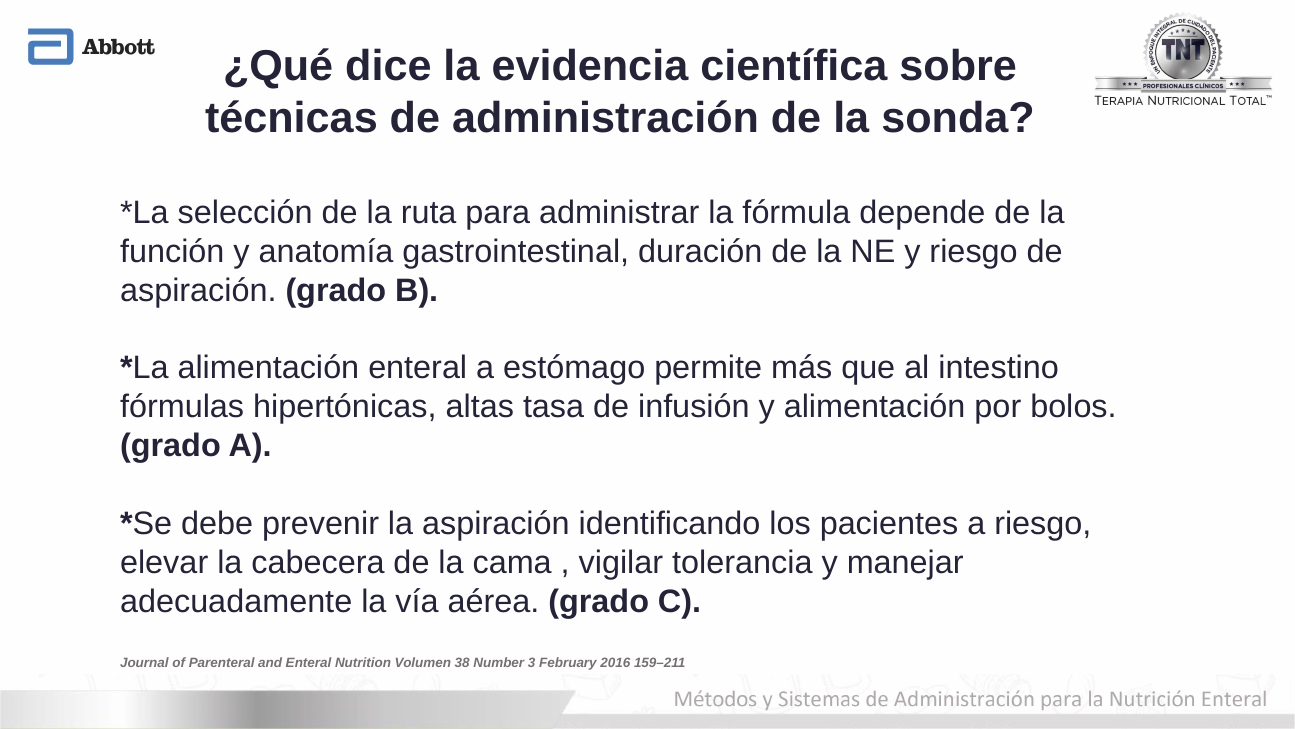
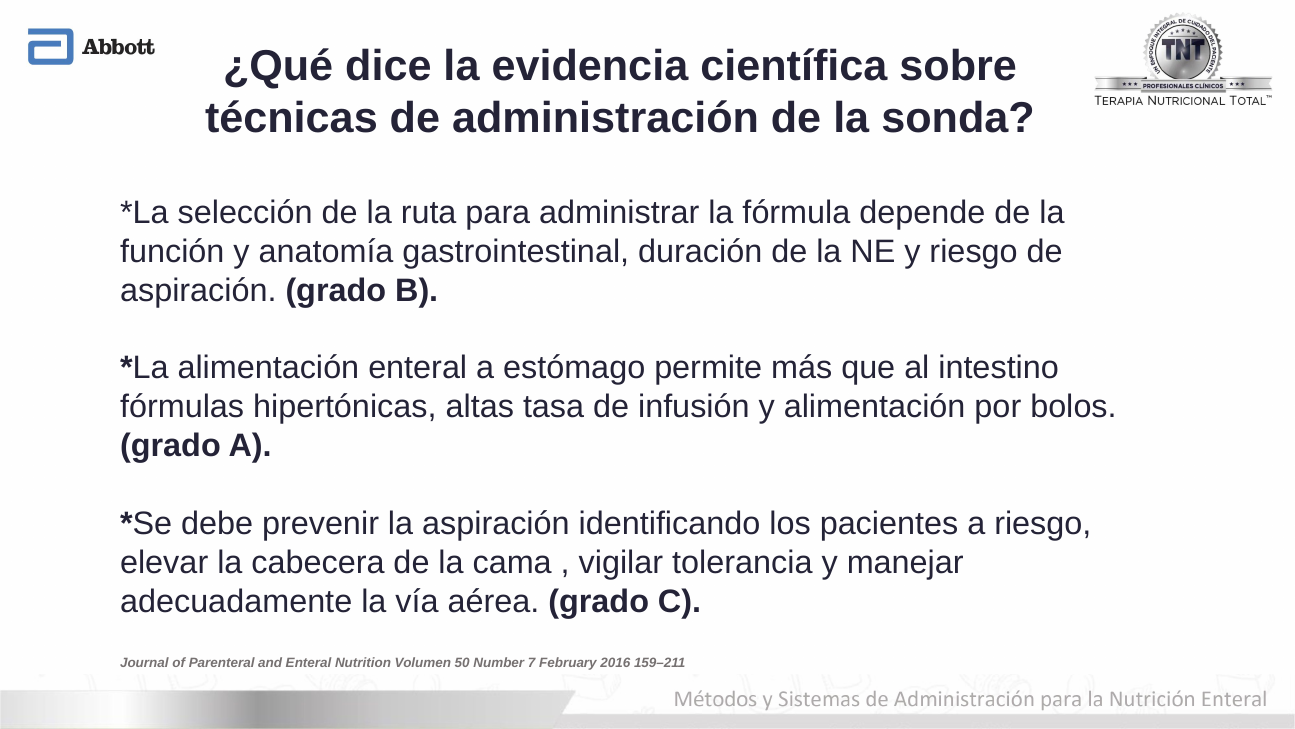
38: 38 -> 50 (462, 663)
3: 3 -> 7 (532, 663)
